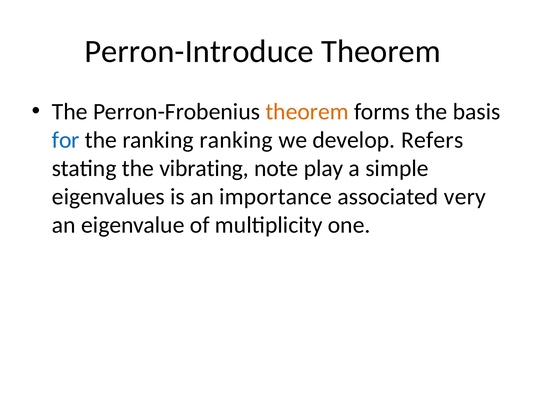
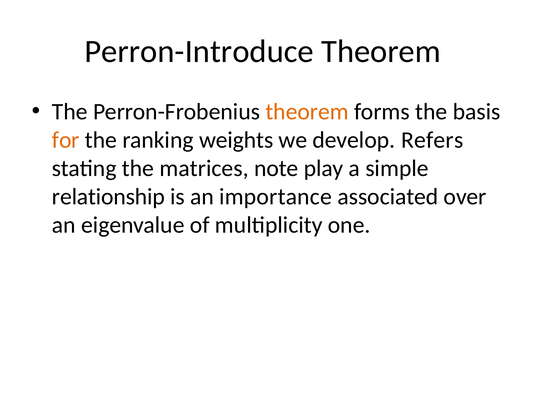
for colour: blue -> orange (66, 140)
ranking ranking: ranking -> weights (236, 140)
vibrating: vibrating -> matrices (204, 169)
eigenvalues: eigenvalues -> relationship (108, 197)
very: very -> over (465, 197)
